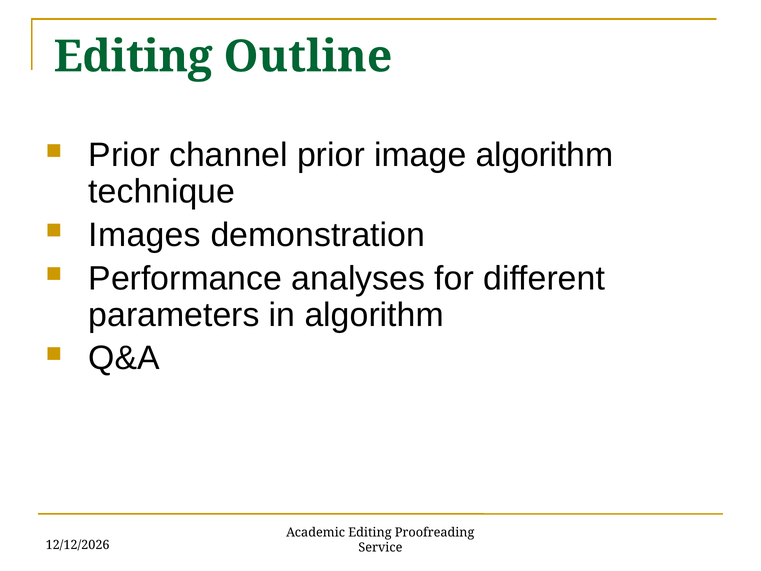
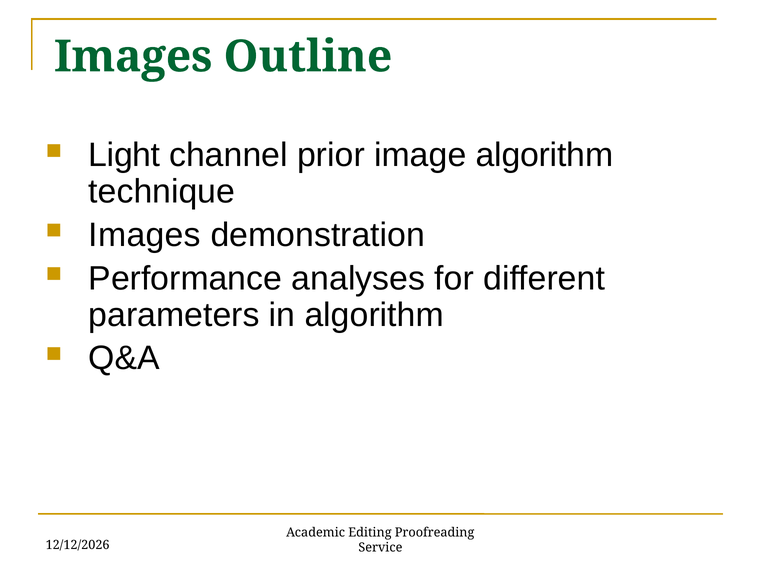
Editing: Editing -> Images (133, 57)
Prior: Prior -> Light (124, 155)
